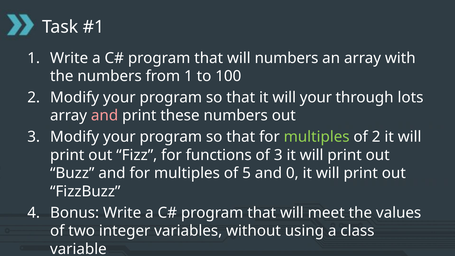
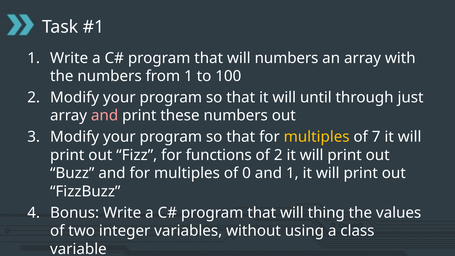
will your: your -> until (316, 97)
lots: lots -> just (411, 97)
multiples colour: light green -> yellow (317, 137)
of 2: 2 -> 7 (376, 137)
of 3: 3 -> 2 (278, 155)
5: 5 -> 0 (247, 173)
and 0: 0 -> 1 (292, 173)
meet: meet -> thing (326, 213)
